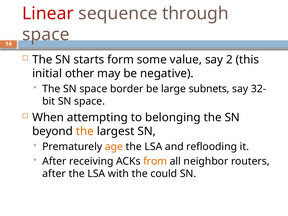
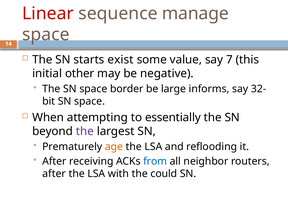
through: through -> manage (195, 13)
form: form -> exist (121, 60)
2: 2 -> 7 (229, 60)
subnets: subnets -> informs (209, 89)
belonging: belonging -> essentially (173, 117)
the colour: orange -> purple (85, 131)
from colour: orange -> blue (155, 161)
